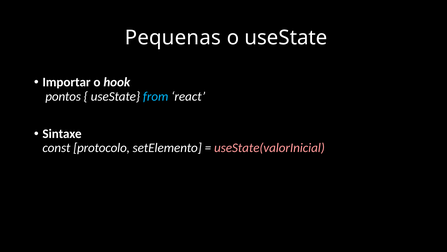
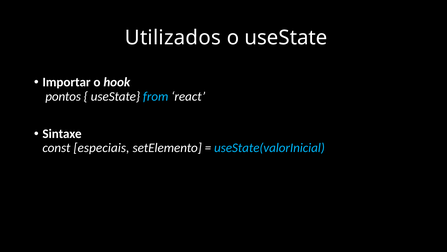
Pequenas: Pequenas -> Utilizados (173, 38)
protocolo: protocolo -> especiais (101, 148)
useState(valorInicial colour: pink -> light blue (269, 148)
